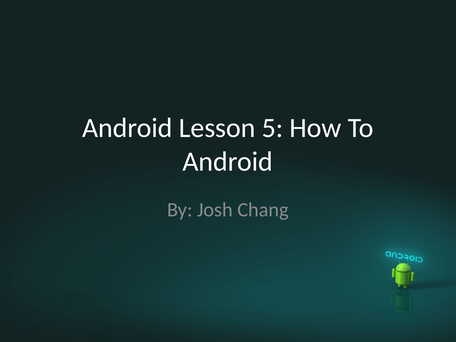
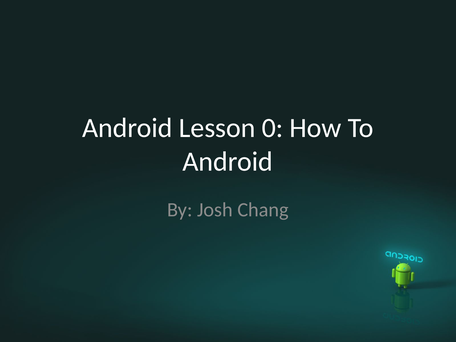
5: 5 -> 0 (272, 128)
